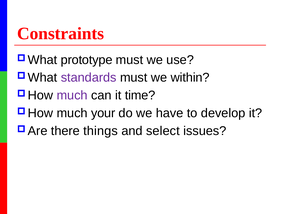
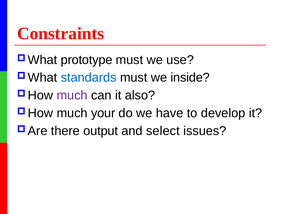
standards colour: purple -> blue (89, 78)
within: within -> inside (190, 78)
time: time -> also (140, 95)
things: things -> output (101, 131)
